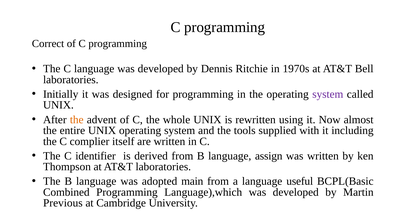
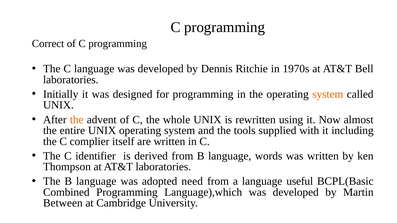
system colour: purple -> orange (328, 94)
assign: assign -> words (269, 156)
main: main -> need (192, 182)
Previous: Previous -> Between (63, 203)
